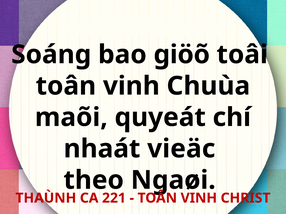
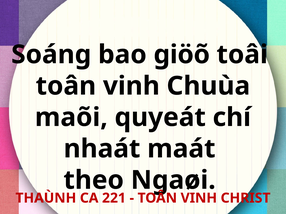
vieäc: vieäc -> maát (181, 149)
